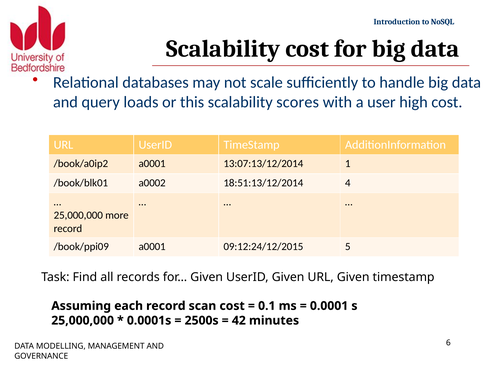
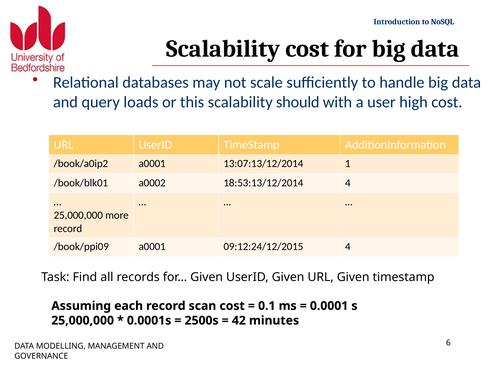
scores: scores -> should (298, 102)
18:51:13/12/2014: 18:51:13/12/2014 -> 18:53:13/12/2014 (263, 183)
09:12:24/12/2015 5: 5 -> 4 (348, 247)
